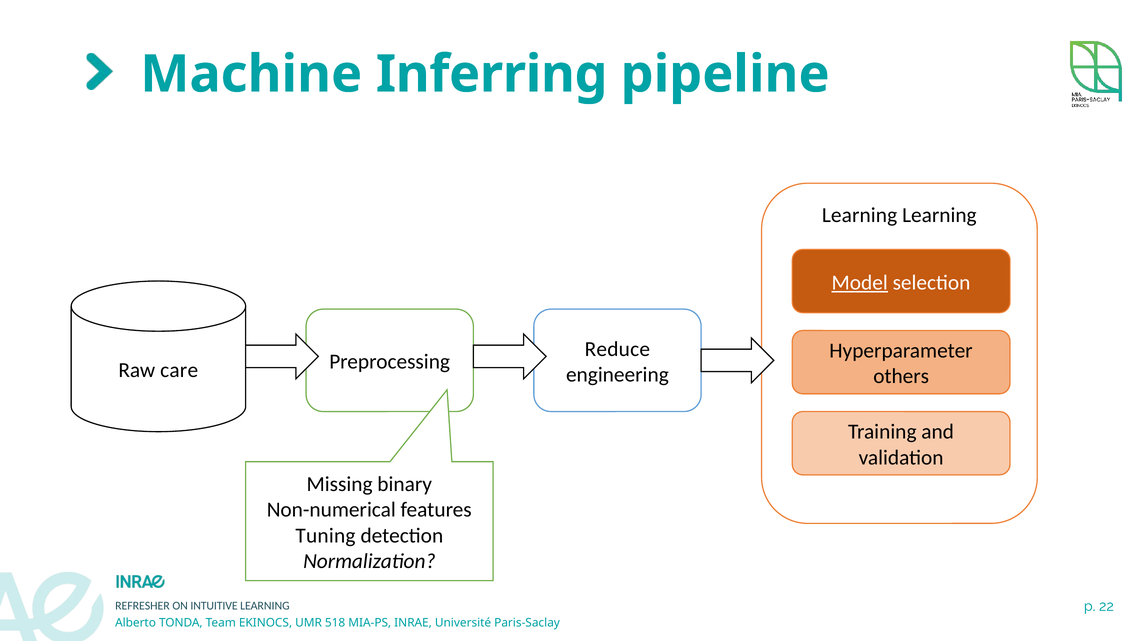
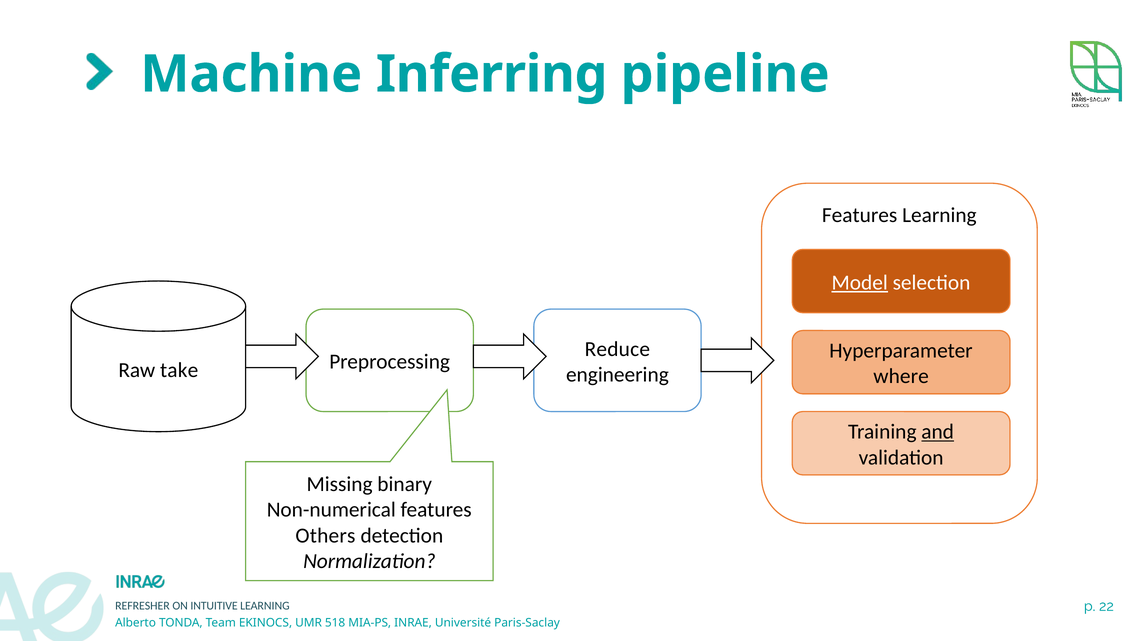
Learning: Learning -> Features (860, 215)
care: care -> take (179, 370)
others: others -> where (901, 376)
and underline: none -> present (938, 432)
Tuning: Tuning -> Others (325, 535)
